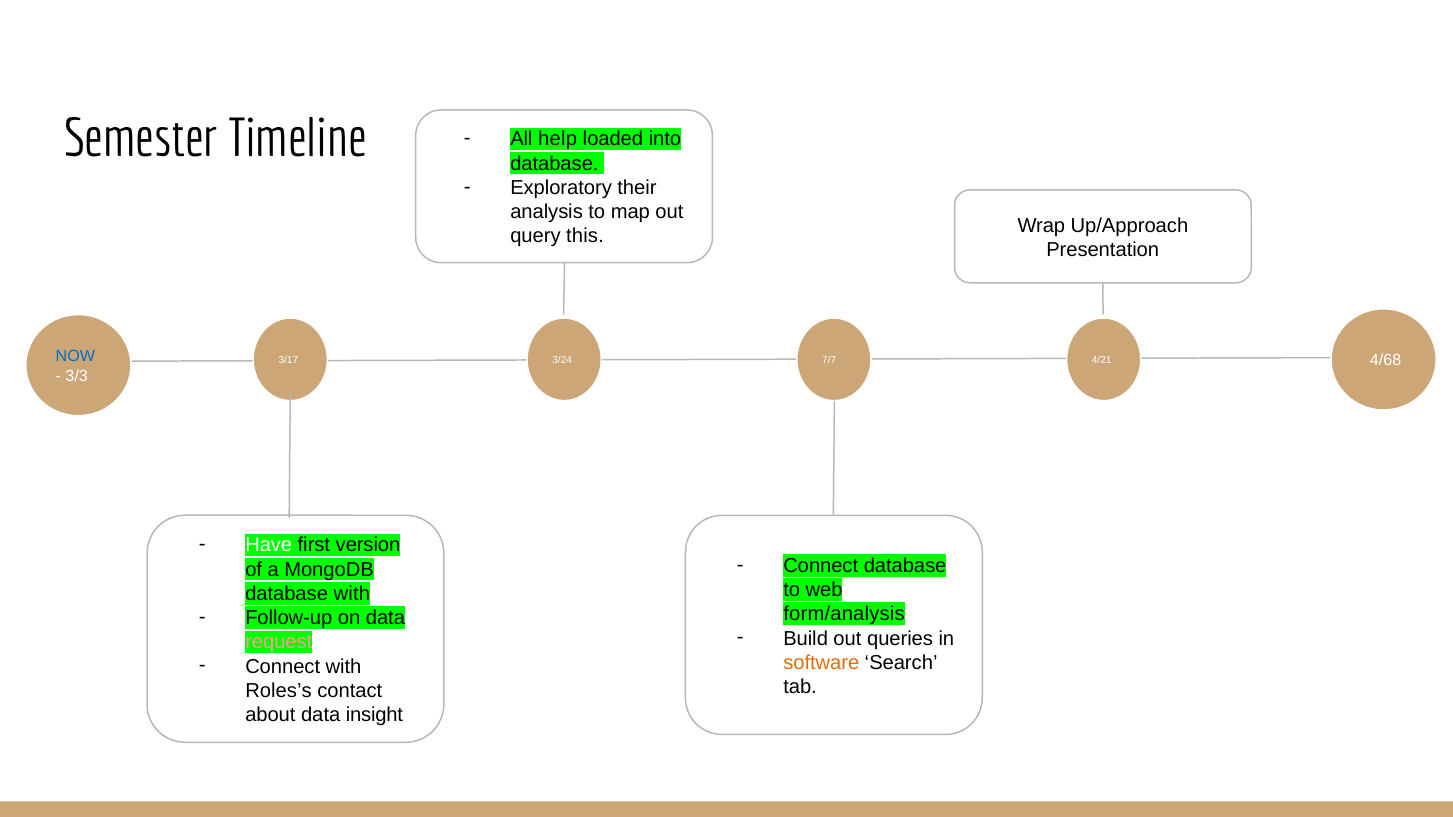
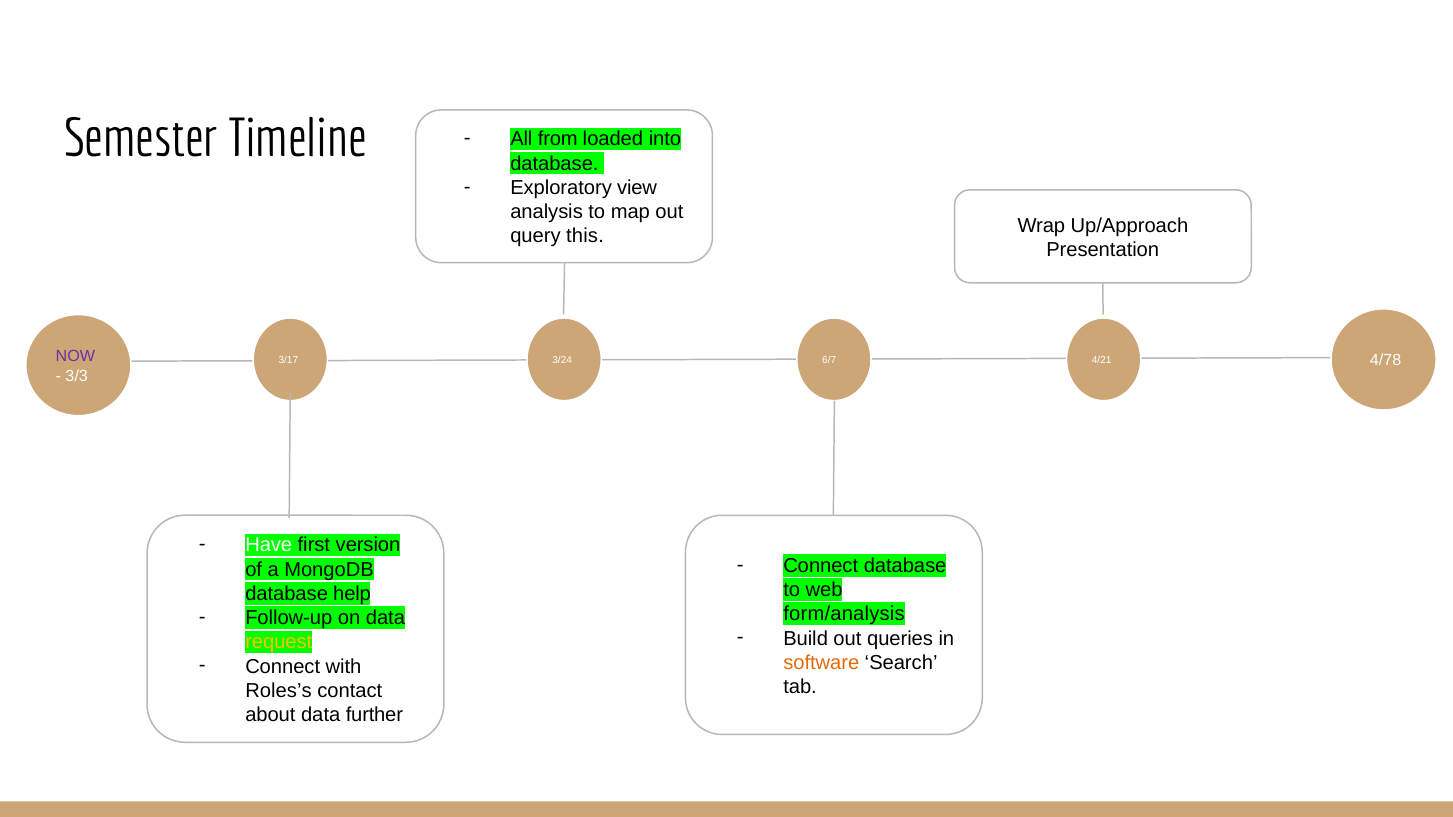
help: help -> from (558, 139)
their: their -> view (637, 188)
NOW colour: blue -> purple (75, 357)
4/68: 4/68 -> 4/78 (1386, 361)
7/7: 7/7 -> 6/7 (829, 360)
database with: with -> help (352, 594)
request colour: pink -> yellow (279, 642)
insight: insight -> further (374, 715)
